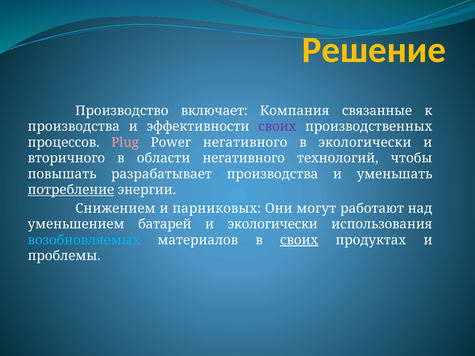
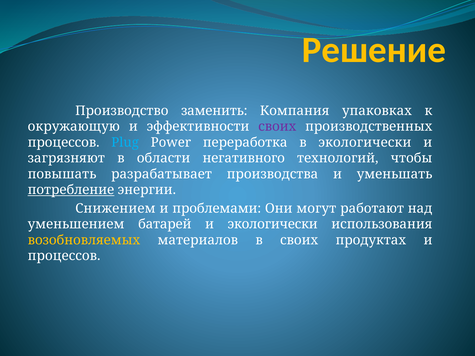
включает: включает -> заменить (214, 111)
связанные: связанные -> упаковках (377, 111)
производства: производства -> окружающую (74, 127)
Plug colour: pink -> light blue (125, 143)
Power негативного: негативного -> переработка (245, 143)
вторичного: вторичного -> загрязняют (66, 158)
парниковых: парниковых -> проблемами (217, 209)
возобновляемых colour: light blue -> yellow (84, 240)
своих underline: present -> none (299, 240)
проблемы: проблемы -> процессов (64, 256)
